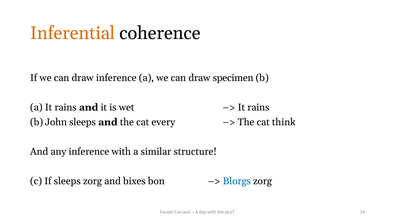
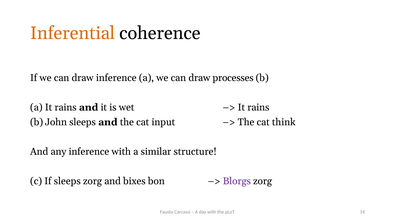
specimen: specimen -> processes (233, 78)
every: every -> input (163, 122)
Blorgs colour: blue -> purple (237, 181)
